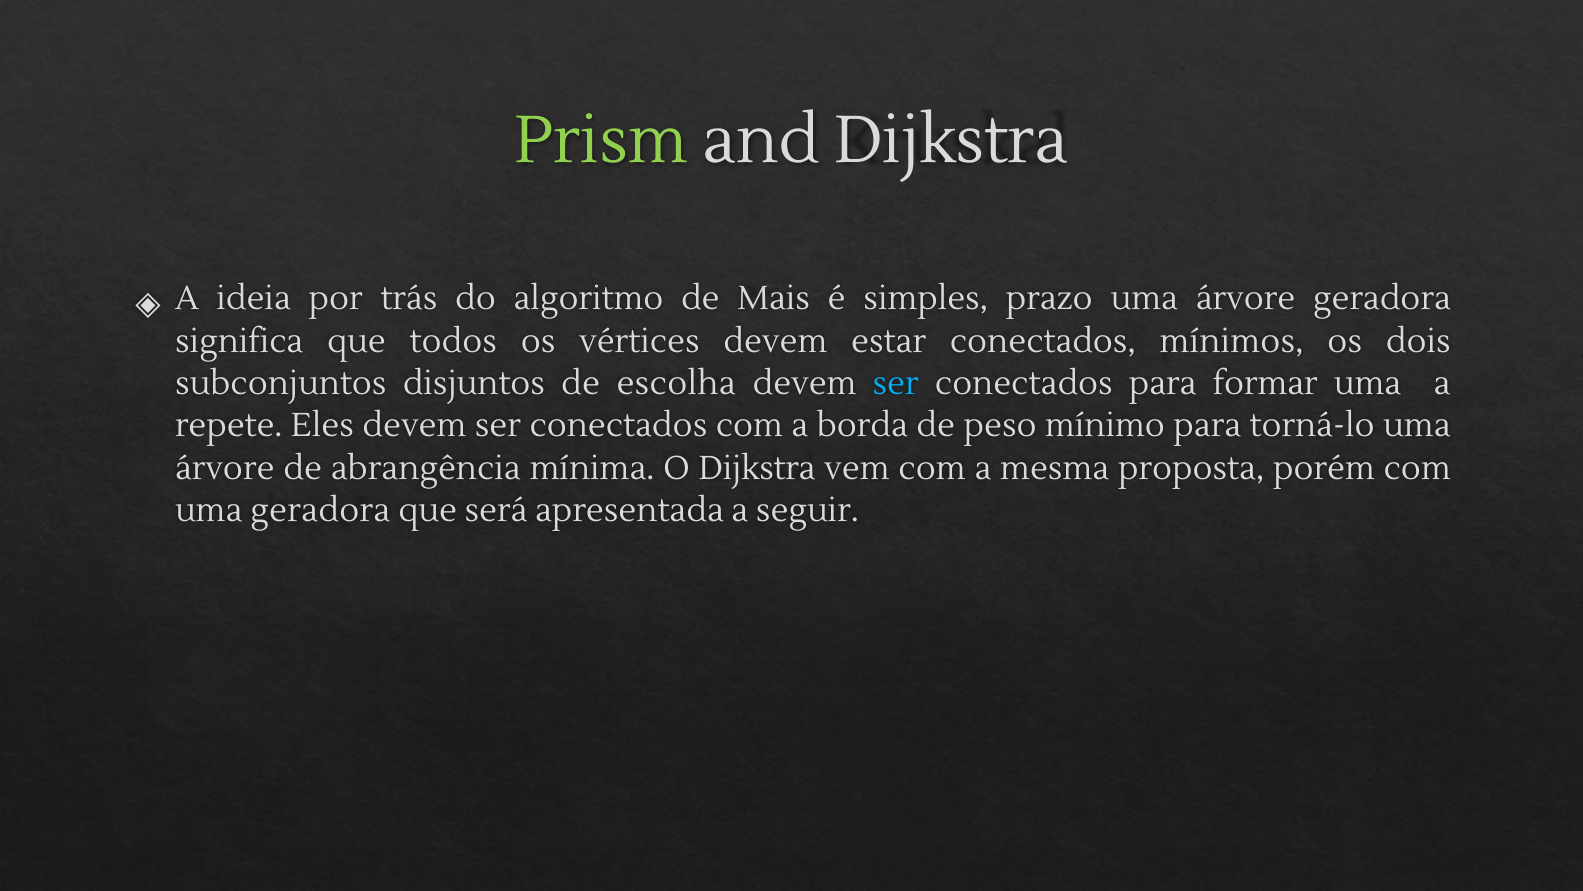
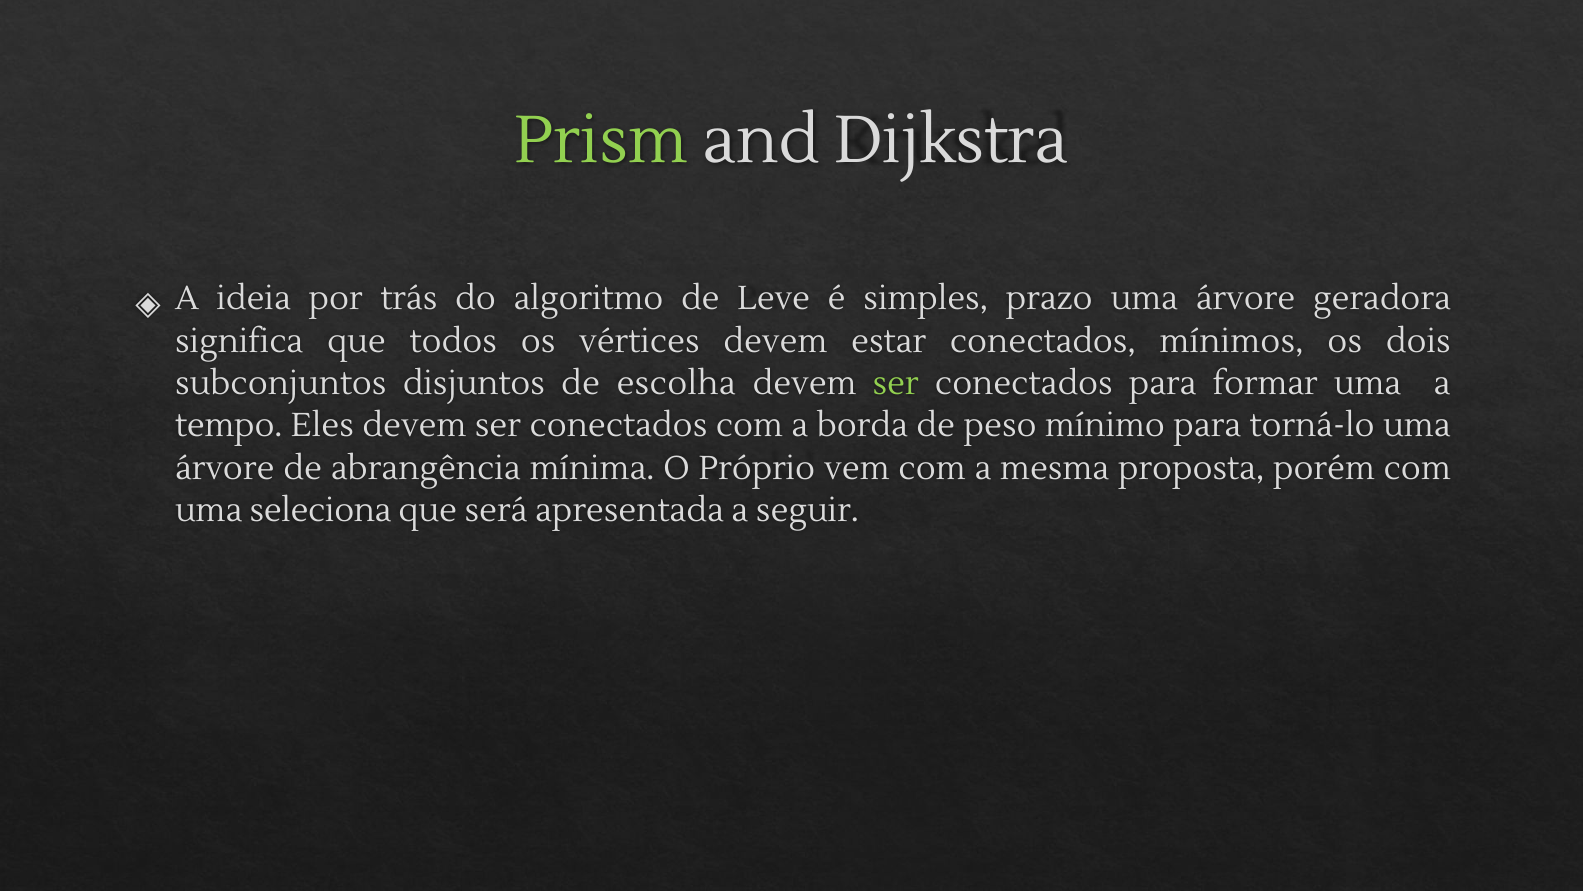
Mais: Mais -> Leve (774, 299)
ser colour: light blue -> light green (896, 383)
repete: repete -> tempo (229, 426)
O Dijkstra: Dijkstra -> Próprio (757, 468)
uma geradora: geradora -> seleciona (321, 510)
